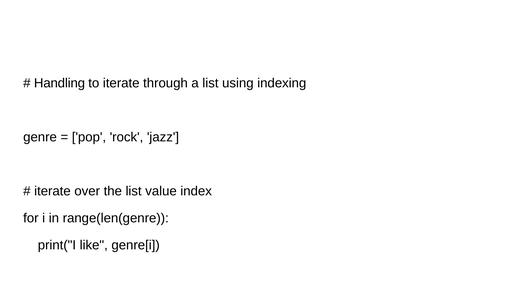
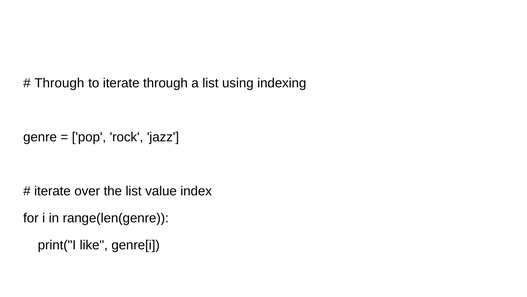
Handling: Handling -> Through (59, 83)
